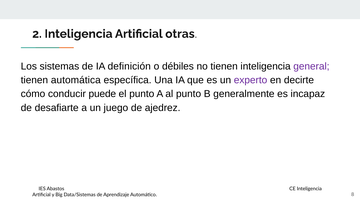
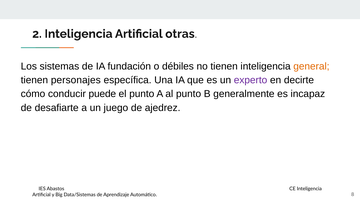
definición: definición -> fundación (129, 67)
general colour: purple -> orange (311, 67)
automática: automática -> personajes (76, 80)
